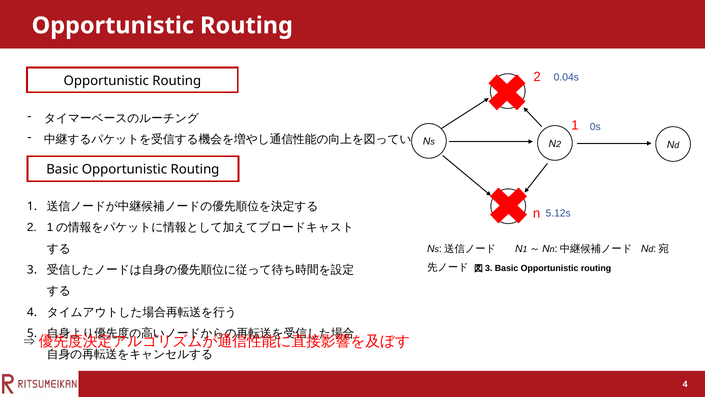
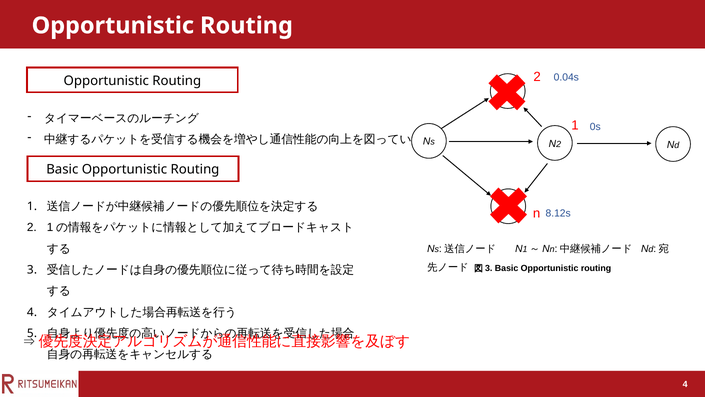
5.12s: 5.12s -> 8.12s (558, 213)
